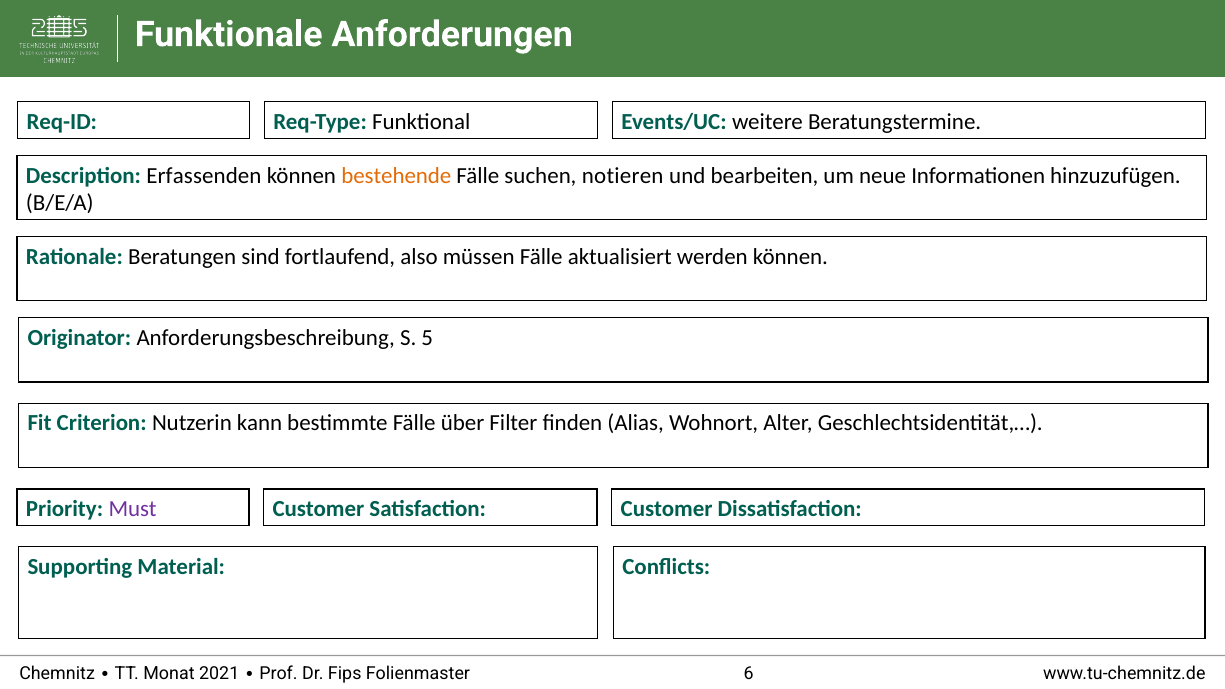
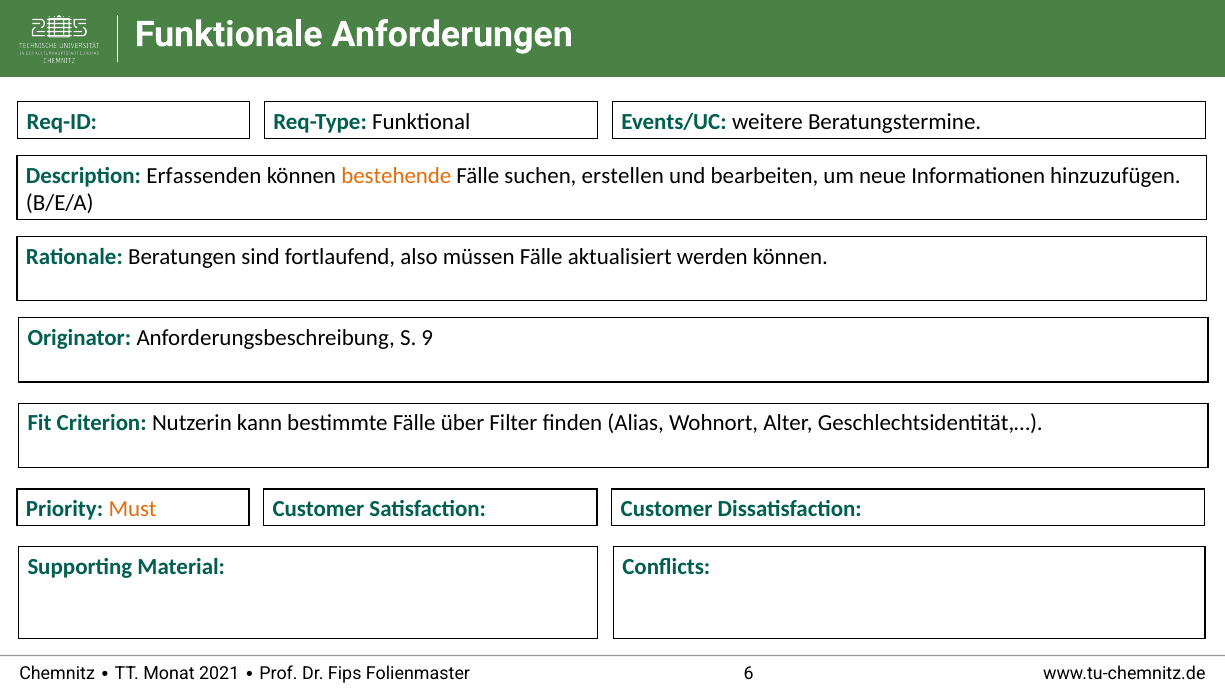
notieren: notieren -> erstellen (623, 176)
5: 5 -> 9 (427, 338)
Must colour: purple -> orange (133, 509)
